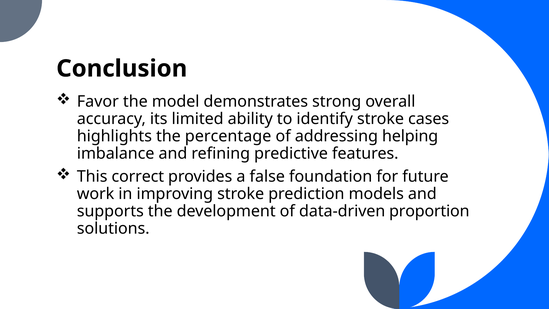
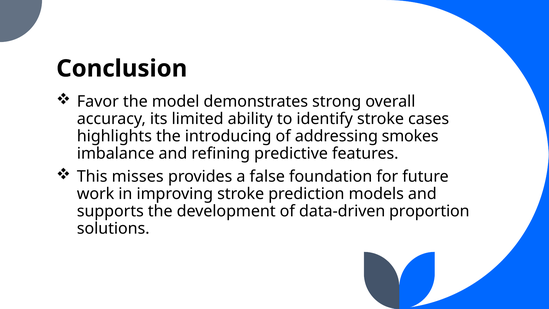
percentage: percentage -> introducing (228, 136)
helping: helping -> smokes (410, 136)
correct: correct -> misses (138, 176)
